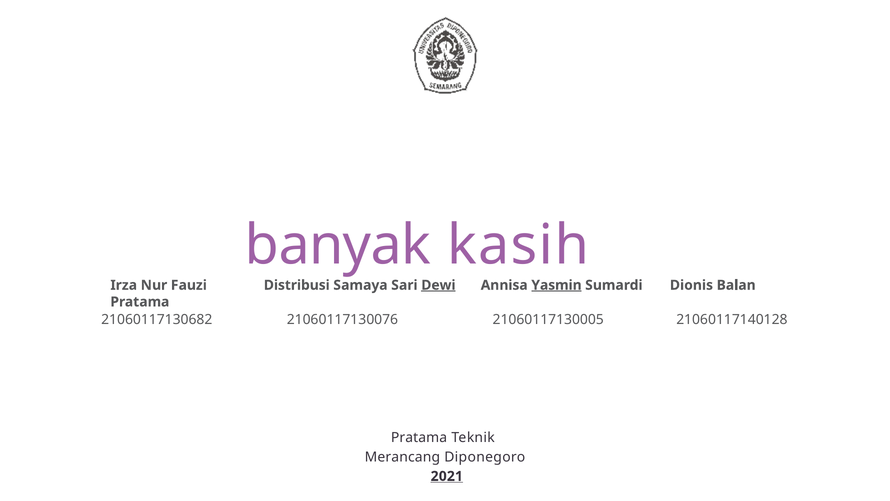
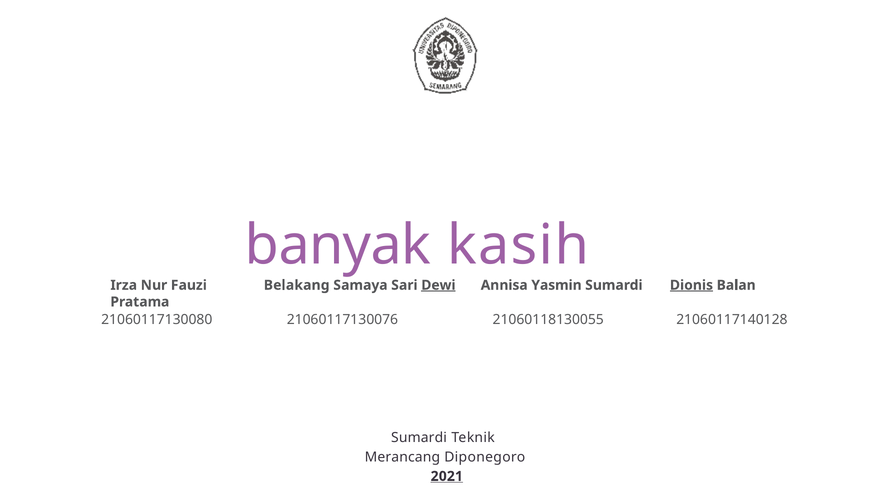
Distribusi: Distribusi -> Belakang (297, 285)
Yasmin underline: present -> none (557, 285)
Dionis underline: none -> present (691, 285)
21060117130682: 21060117130682 -> 21060117130080 (157, 320)
21060117130005: 21060117130005 -> 21060118130055 (548, 320)
Pratama: Pratama -> Sumardi (419, 437)
